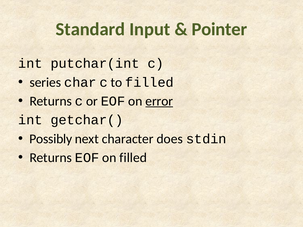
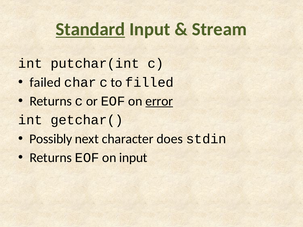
Standard underline: none -> present (90, 29)
Pointer: Pointer -> Stream (219, 29)
series: series -> failed (45, 82)
on filled: filled -> input (133, 158)
